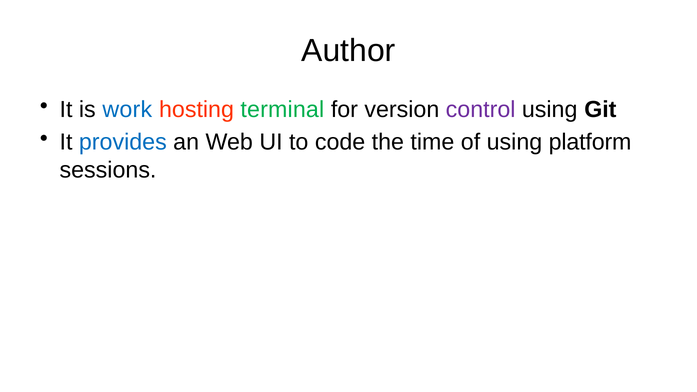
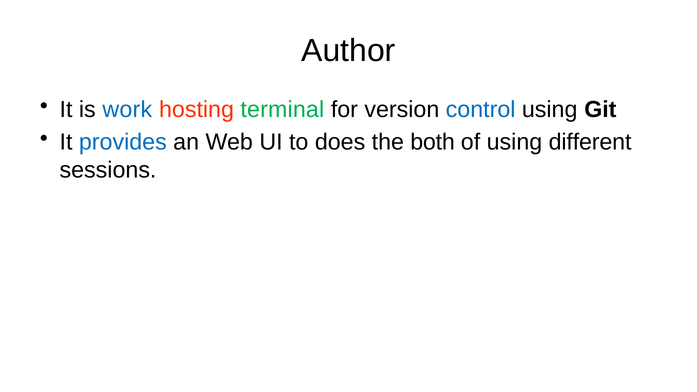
control colour: purple -> blue (481, 110)
code: code -> does (340, 142)
time: time -> both (433, 142)
platform: platform -> different (590, 142)
